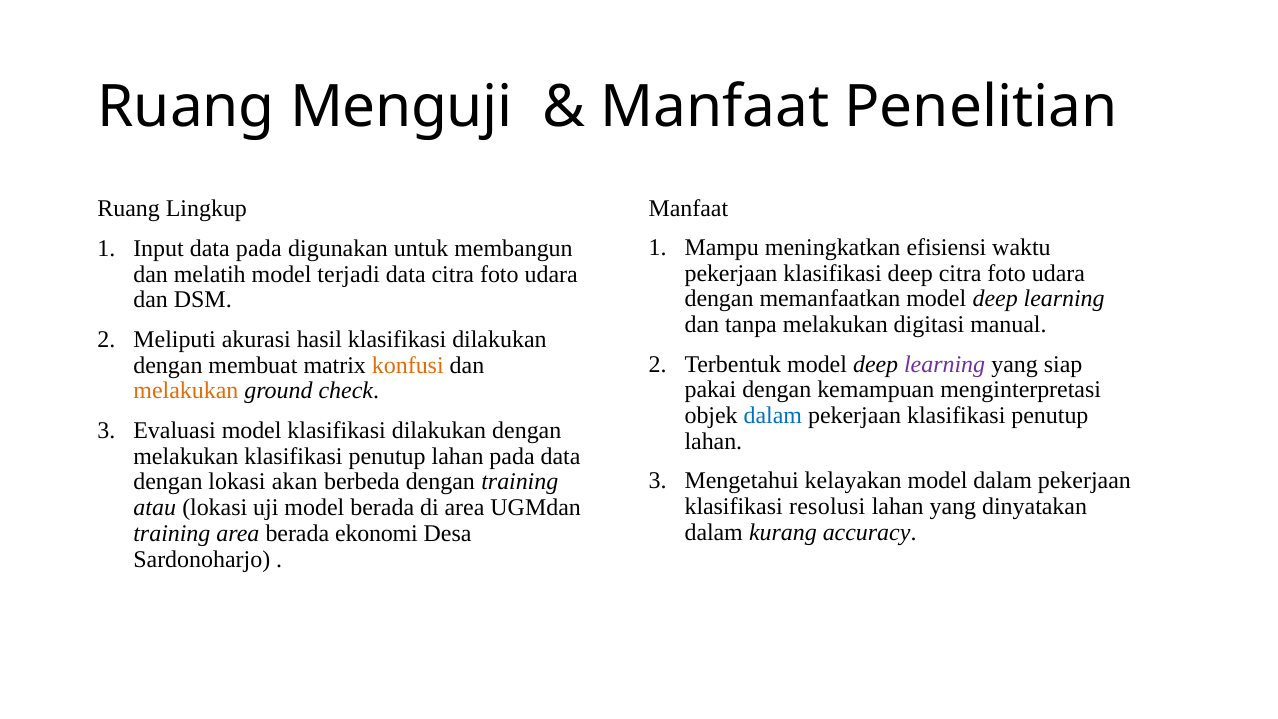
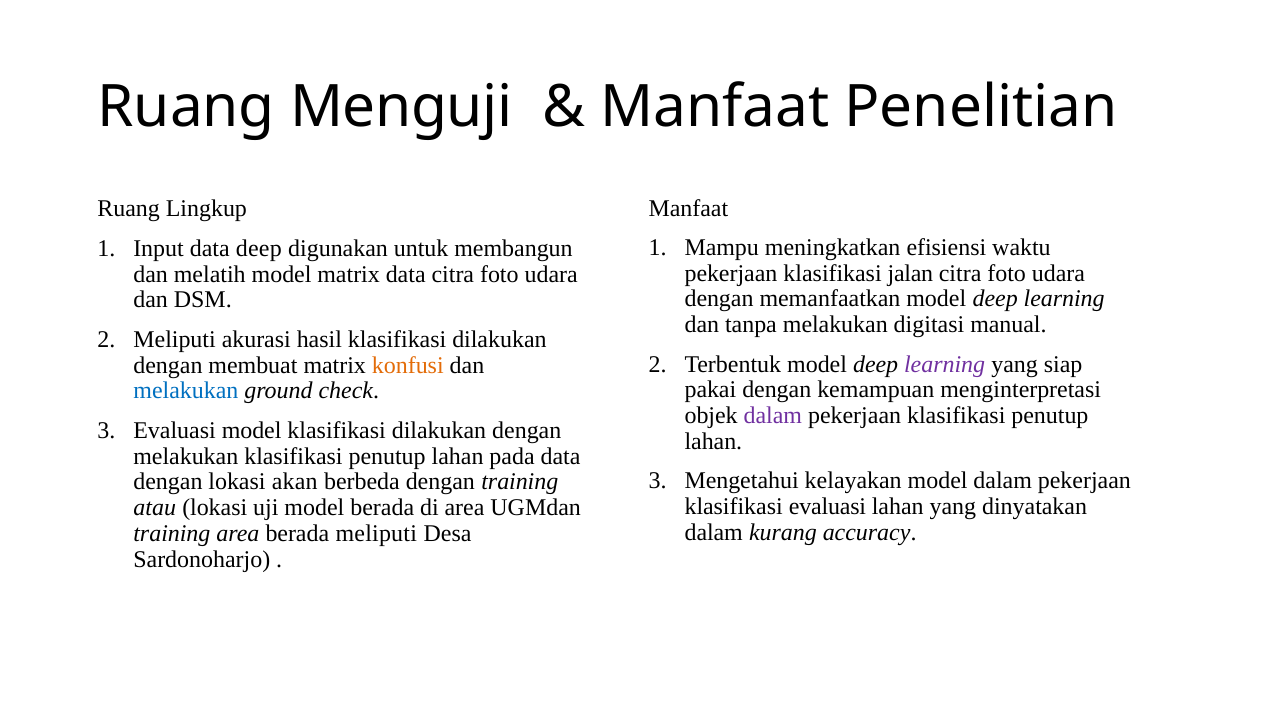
data pada: pada -> deep (259, 248)
klasifikasi deep: deep -> jalan (910, 273)
model terjadi: terjadi -> matrix (349, 274)
melakukan colour: orange -> blue (186, 391)
dalam colour: blue -> purple (773, 416)
klasifikasi resolusi: resolusi -> evaluasi (827, 507)
berada ekonomi: ekonomi -> meliputi (376, 534)
